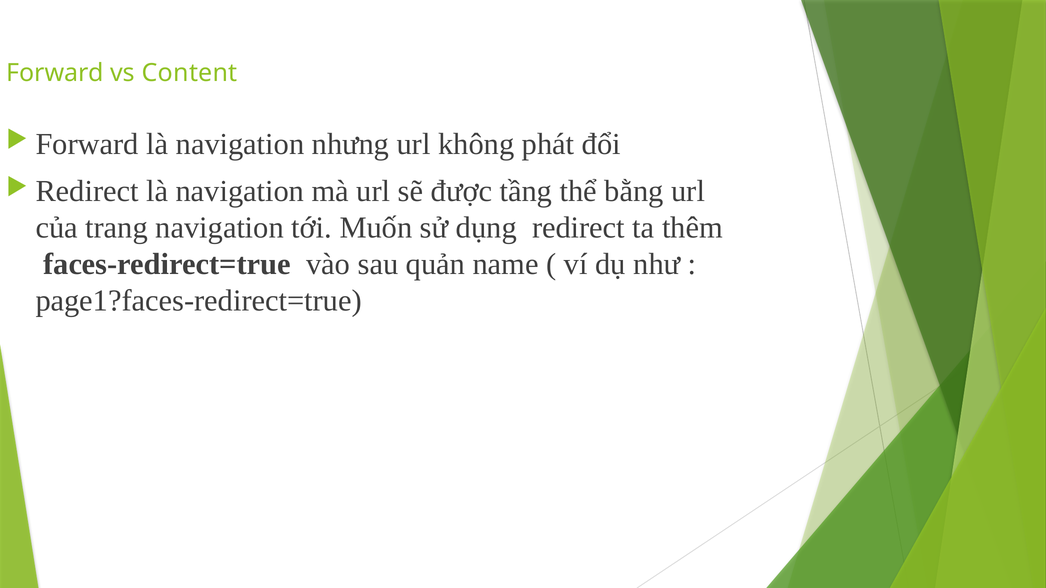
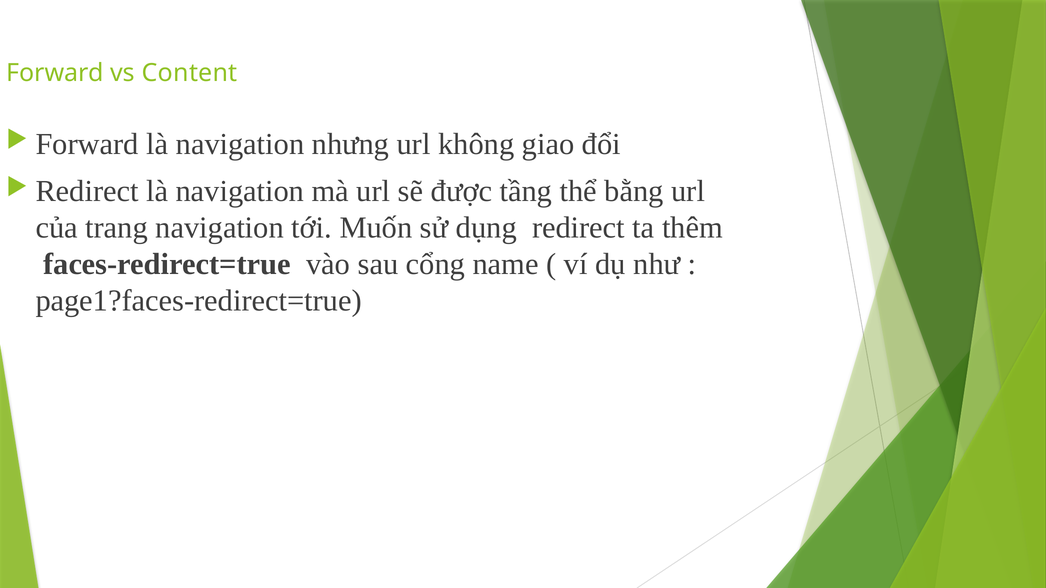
phát: phát -> giao (548, 144)
quản: quản -> cổng (436, 265)
